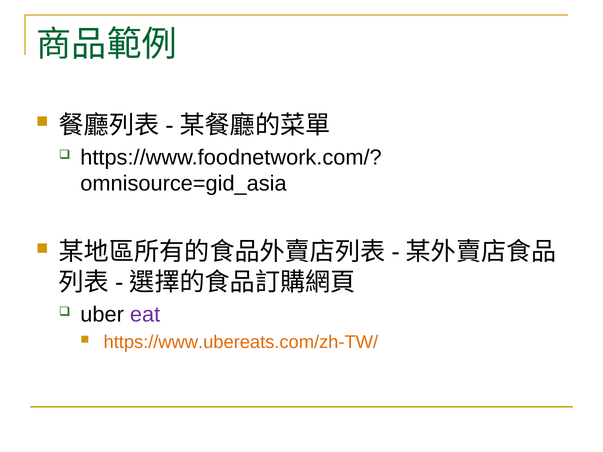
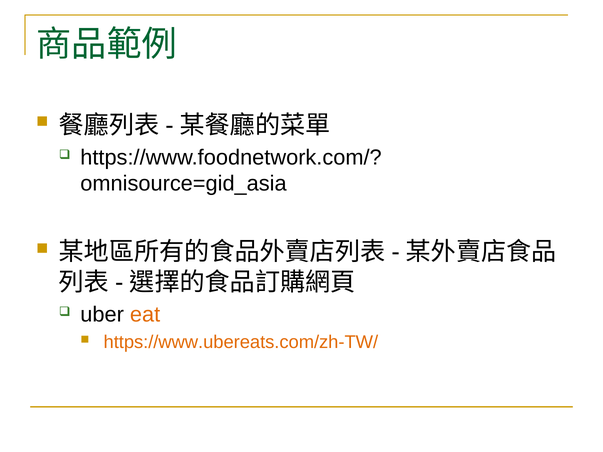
eat colour: purple -> orange (145, 315)
